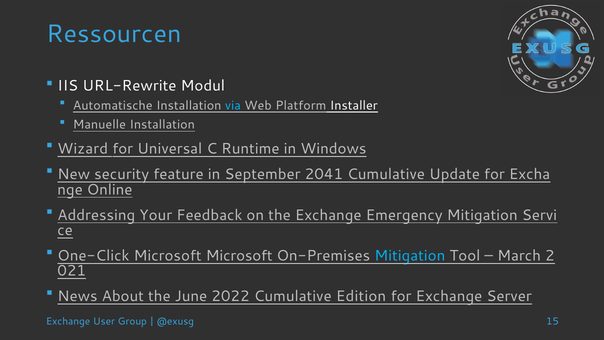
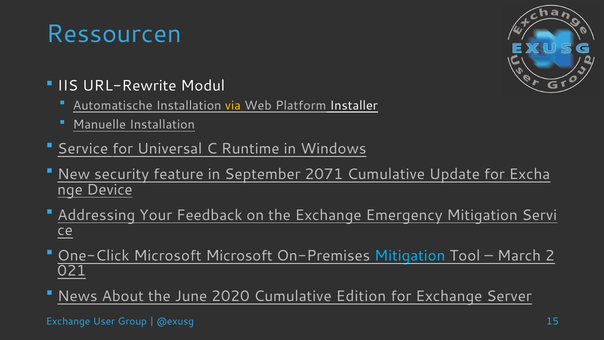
via colour: light blue -> yellow (233, 105)
Wizard: Wizard -> Service (83, 149)
2041: 2041 -> 2071 (324, 174)
Online: Online -> Device (110, 189)
2022: 2022 -> 2020 (230, 296)
